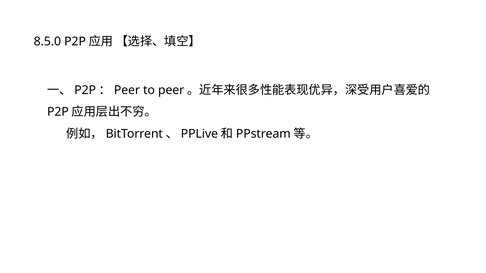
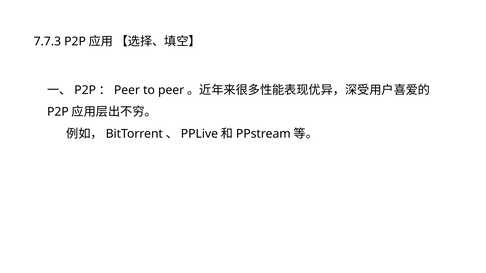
8.5.0: 8.5.0 -> 7.7.3 (47, 41)
